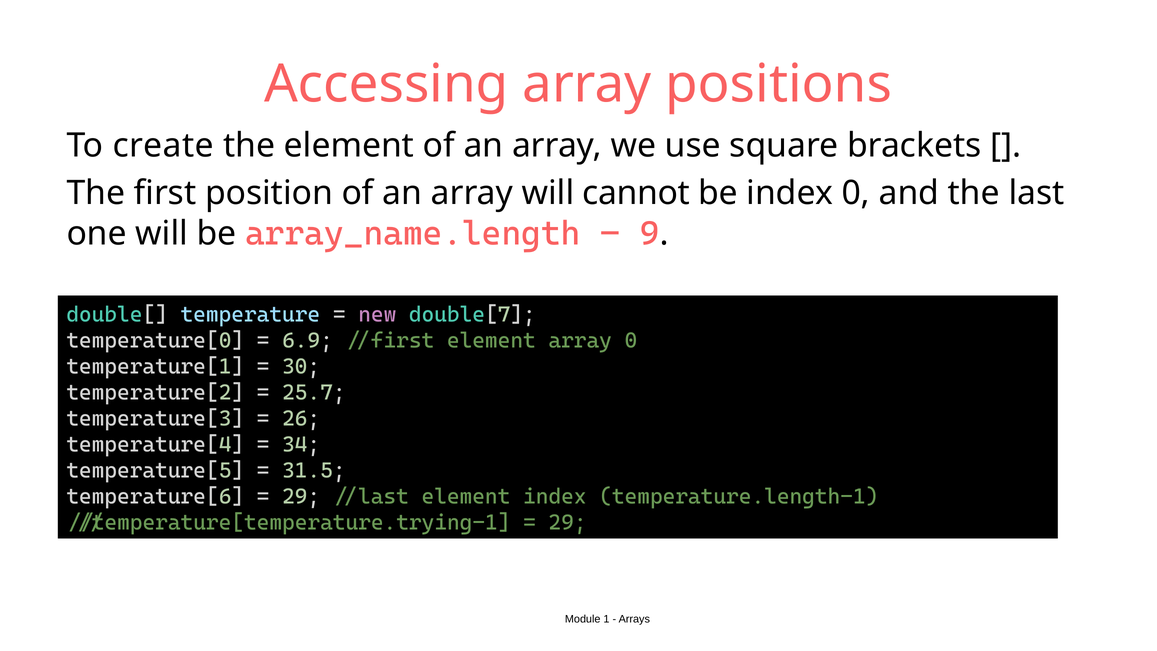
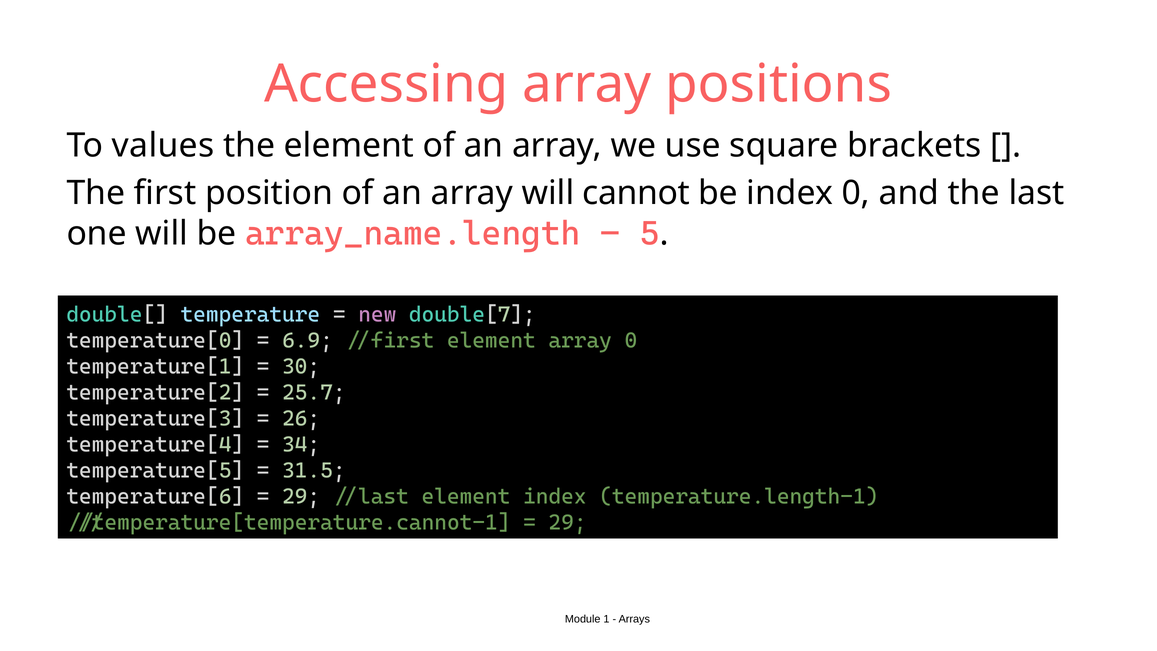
create: create -> values (163, 146)
9: 9 -> 5 (650, 234)
//temperature[temperature.trying-1: //temperature[temperature.trying-1 -> //temperature[temperature.cannot-1 (288, 523)
